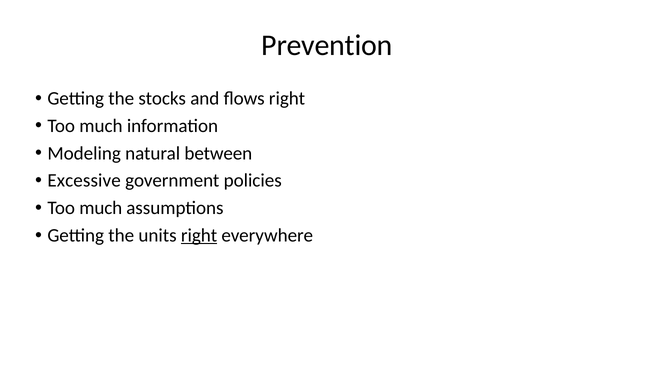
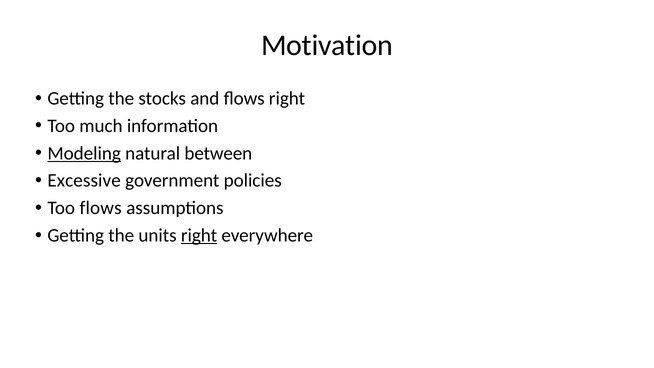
Prevention: Prevention -> Motivation (327, 45)
Modeling underline: none -> present (84, 153)
much: much -> flows (101, 208)
